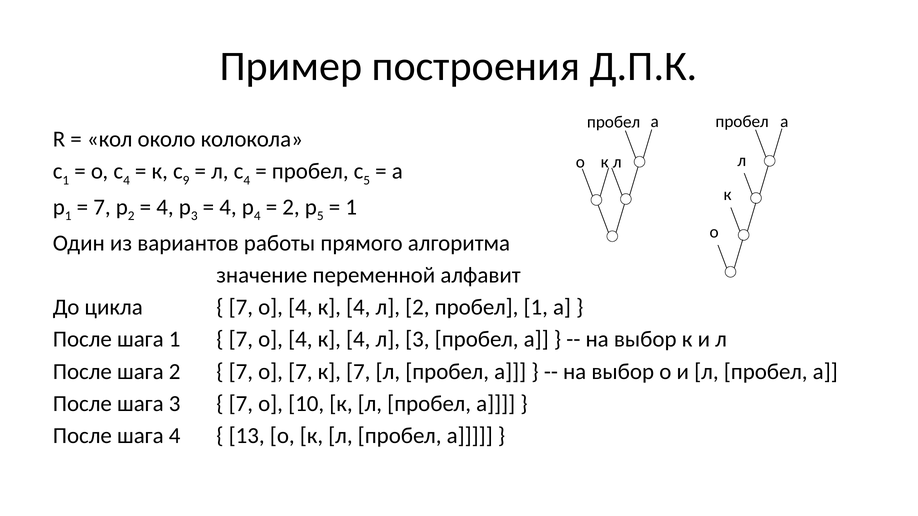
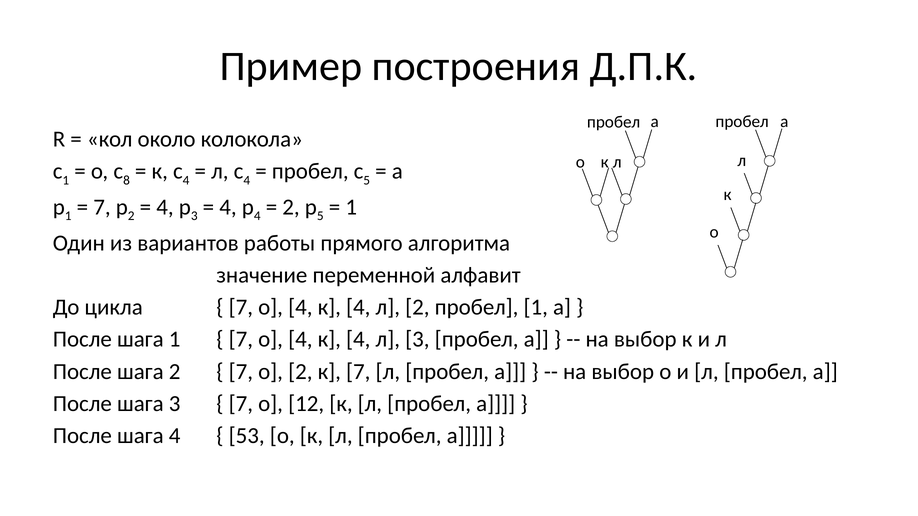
4: 4 -> 8 (127, 180)
9: 9 -> 4 (186, 180)
о 7: 7 -> 2 (300, 372)
10: 10 -> 12 (306, 404)
13: 13 -> 53 (247, 436)
